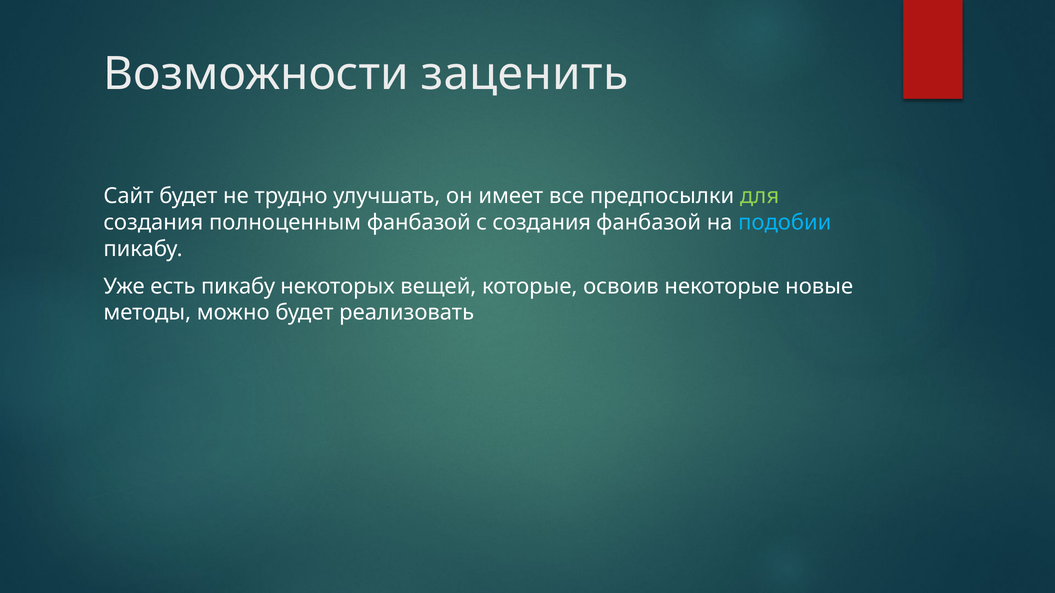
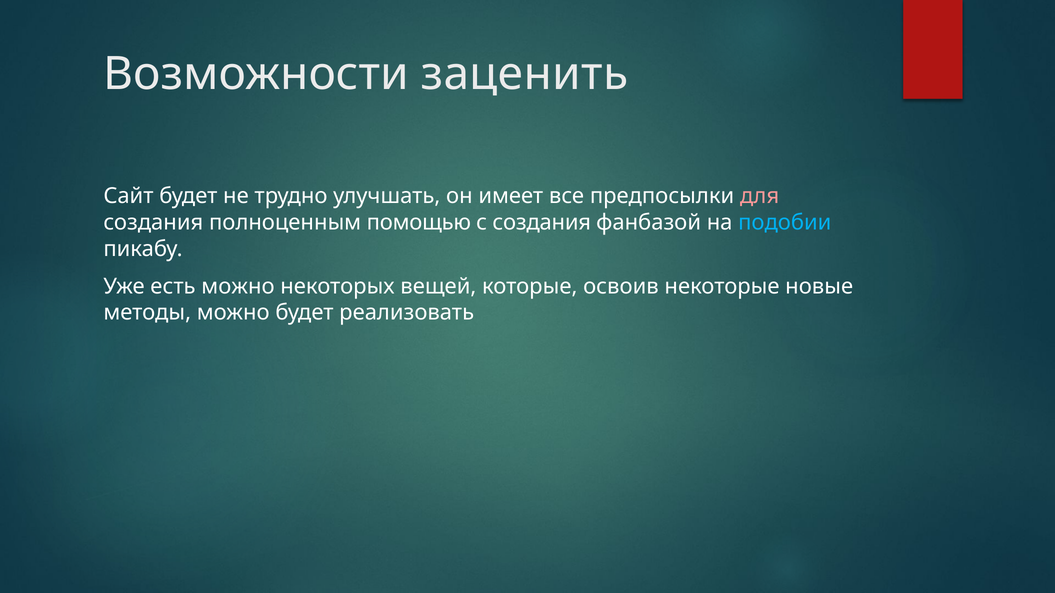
для colour: light green -> pink (760, 196)
полноценным фанбазой: фанбазой -> помощью (419, 223)
есть пикабу: пикабу -> можно (238, 286)
